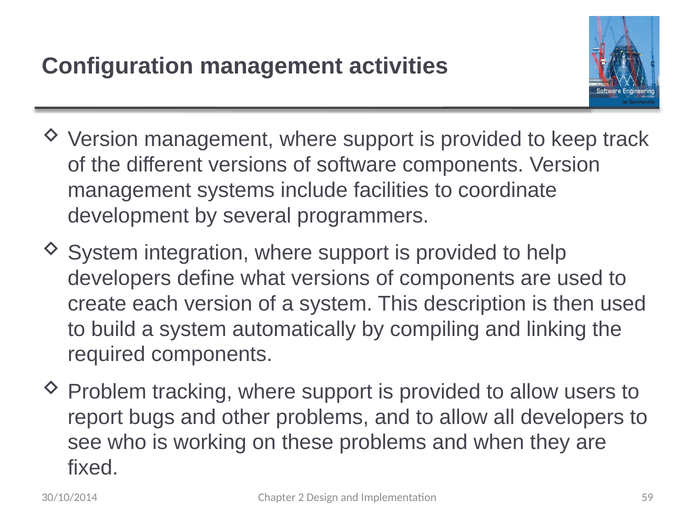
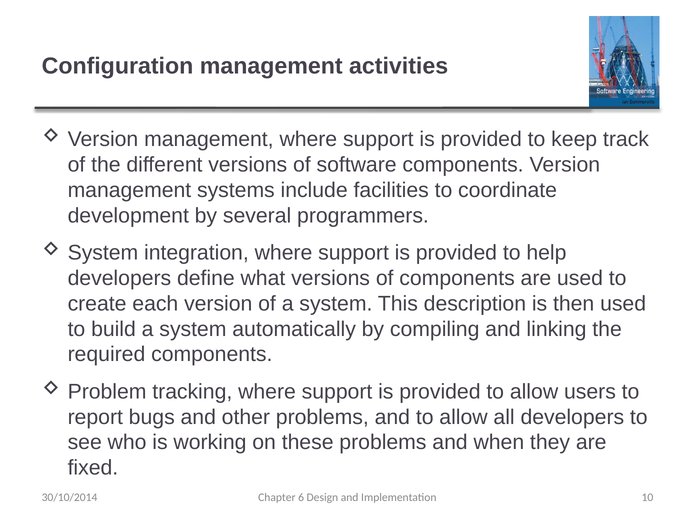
2: 2 -> 6 (301, 498)
59: 59 -> 10 (647, 498)
